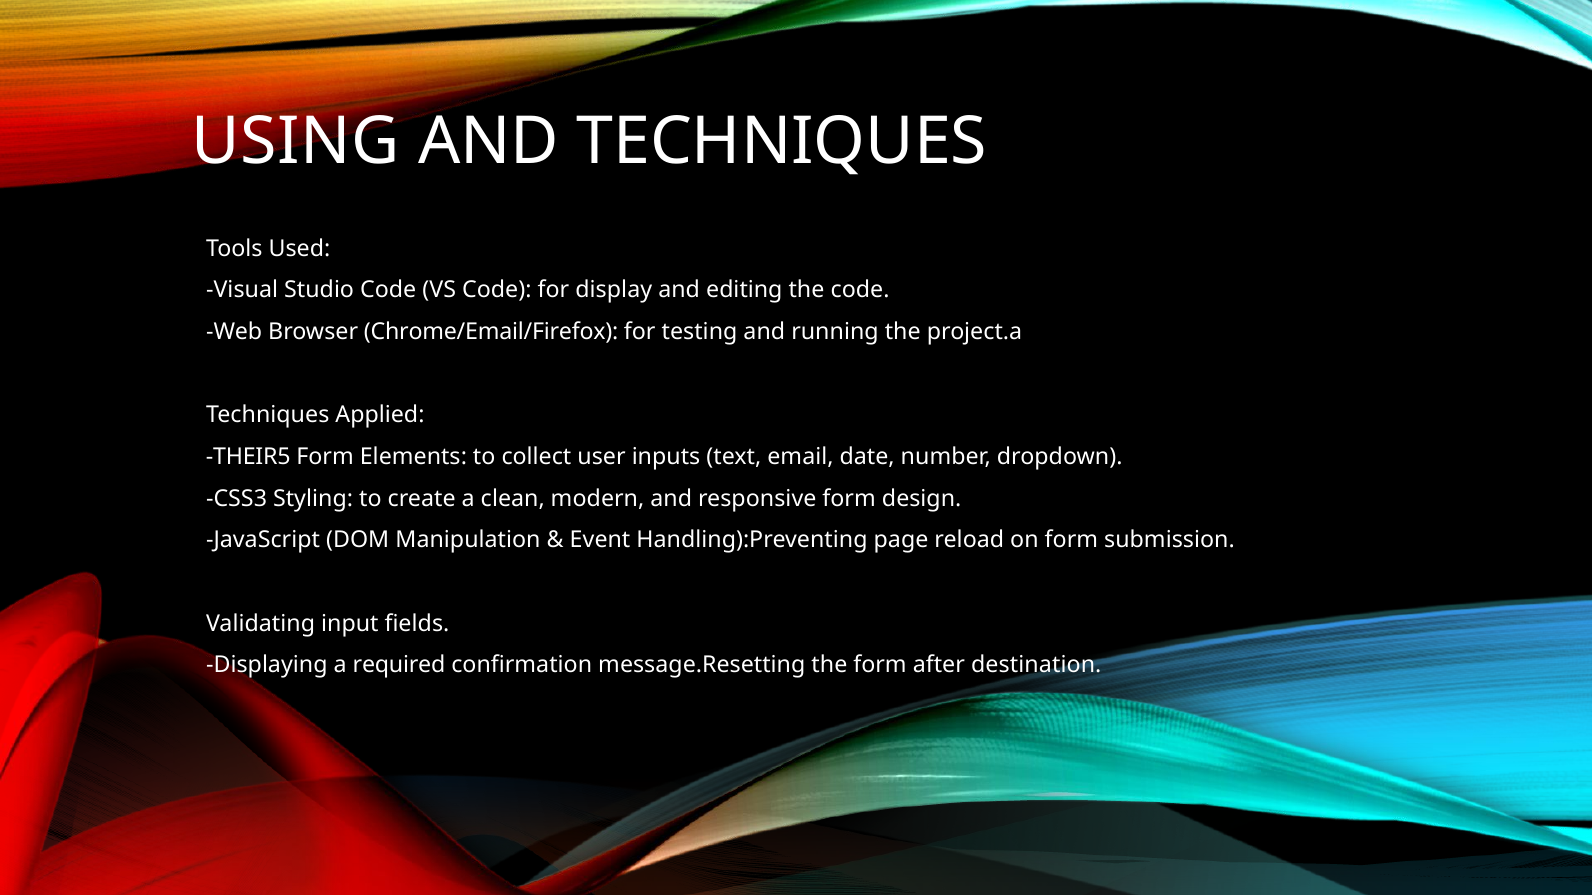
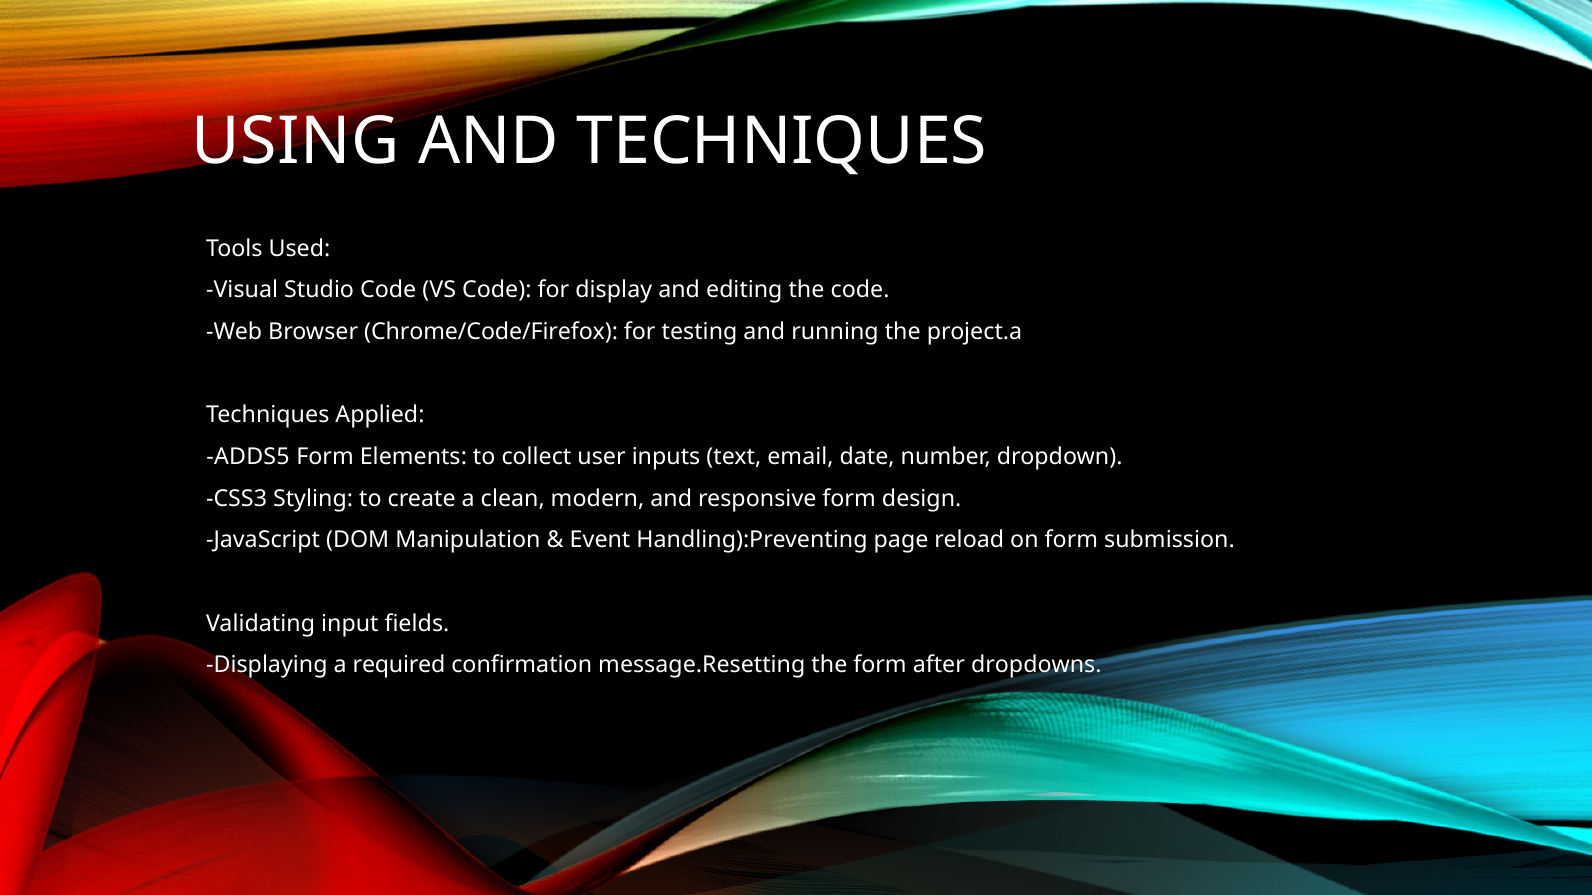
Chrome/Email/Firefox: Chrome/Email/Firefox -> Chrome/Code/Firefox (491, 332)
THEIR5: THEIR5 -> ADDS5 (248, 457)
destination: destination -> dropdowns (1036, 666)
